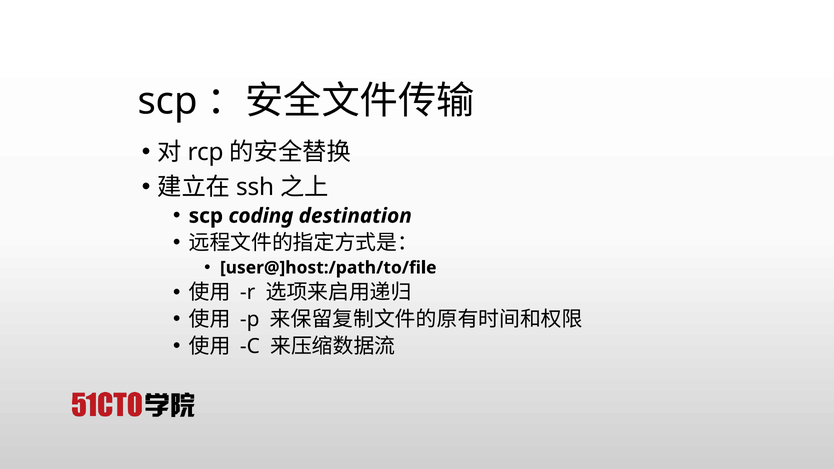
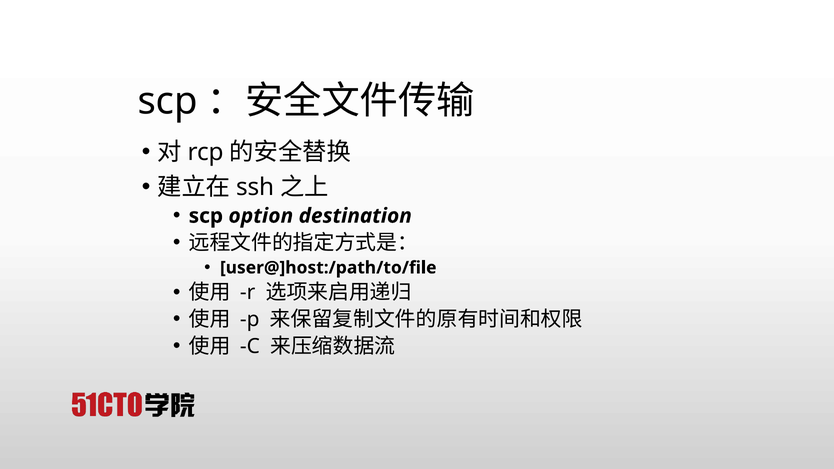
coding: coding -> option (261, 216)
